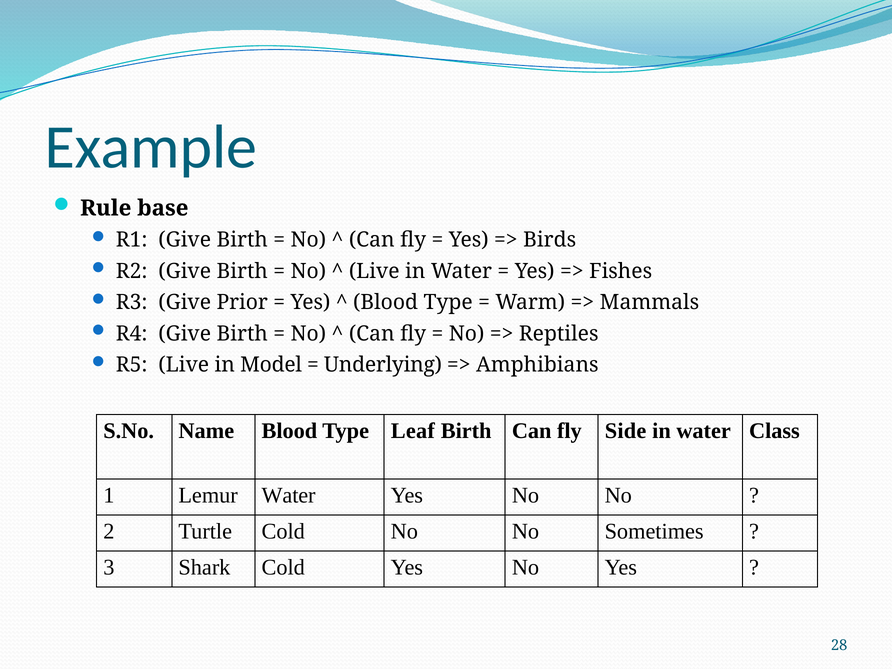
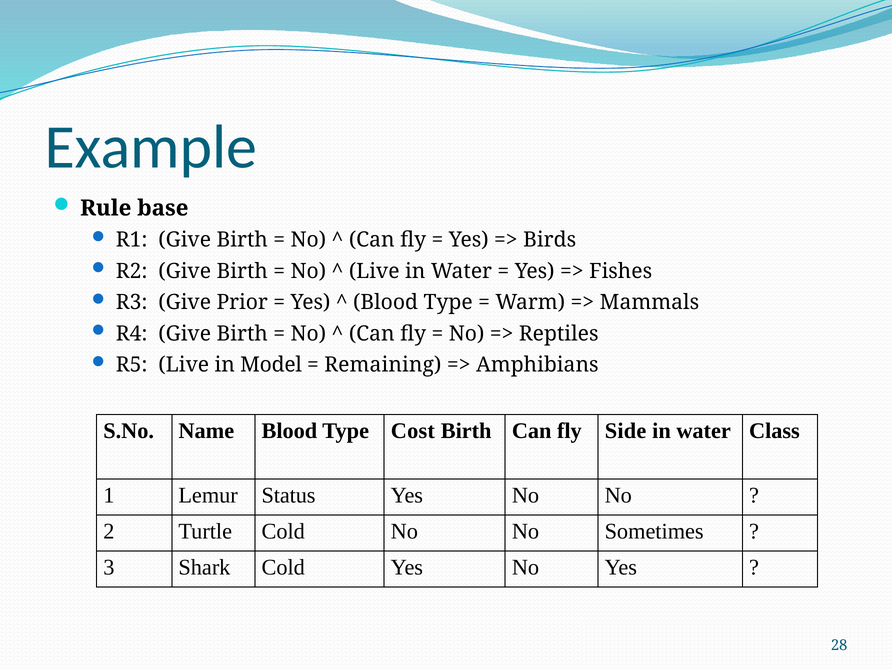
Underlying: Underlying -> Remaining (383, 365)
Leaf: Leaf -> Cost (413, 431)
Lemur Water: Water -> Status (289, 495)
